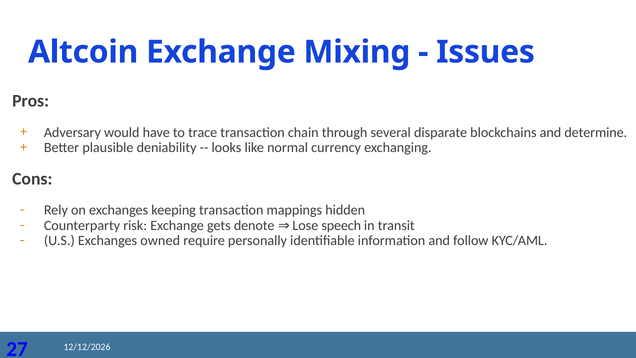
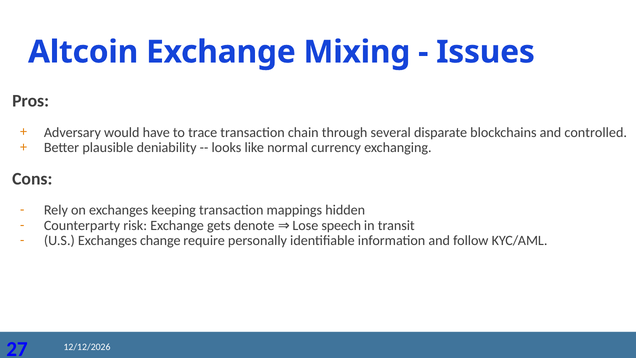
determine: determine -> controlled (596, 132)
owned: owned -> change (160, 241)
